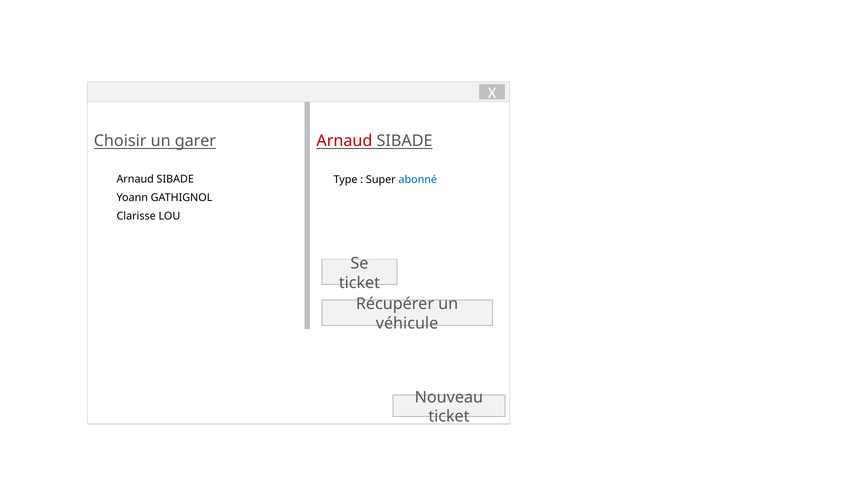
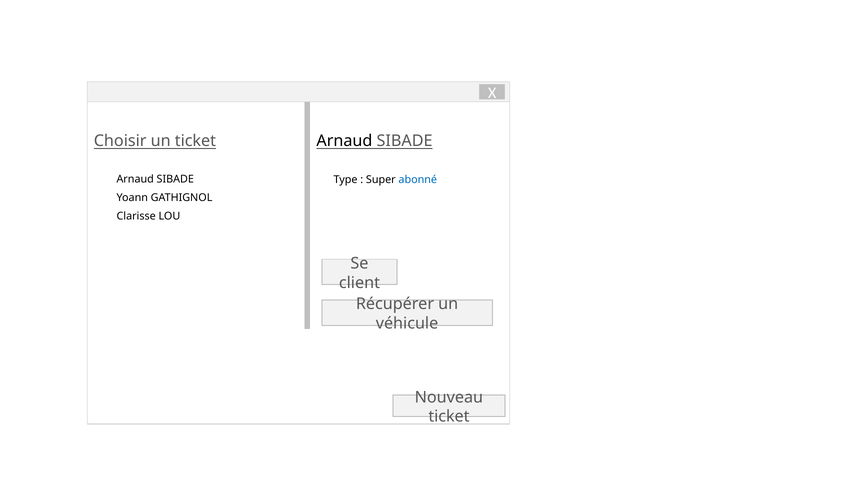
un garer: garer -> ticket (195, 141)
Arnaud colour: red -> black (344, 141)
ticket: ticket -> client (359, 283)
